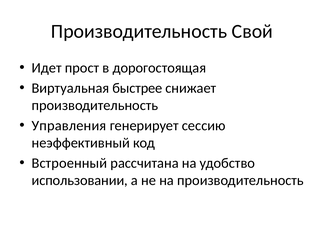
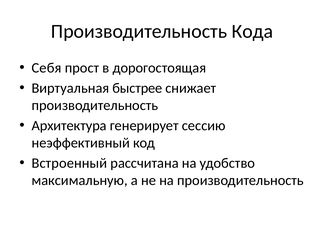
Свой: Свой -> Кода (252, 31)
Идет: Идет -> Себя (47, 68)
Управления: Управления -> Архитектура (69, 126)
использовании: использовании -> максимальную (80, 180)
